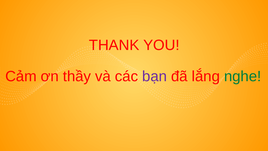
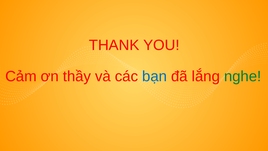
bạn colour: purple -> blue (155, 76)
